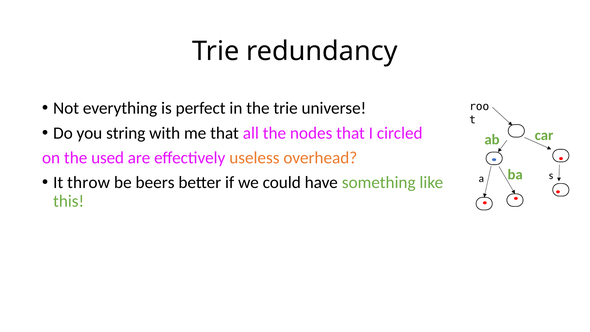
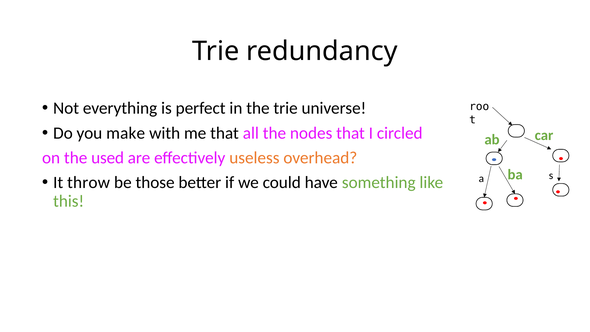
string: string -> make (126, 133)
beers: beers -> those (155, 182)
